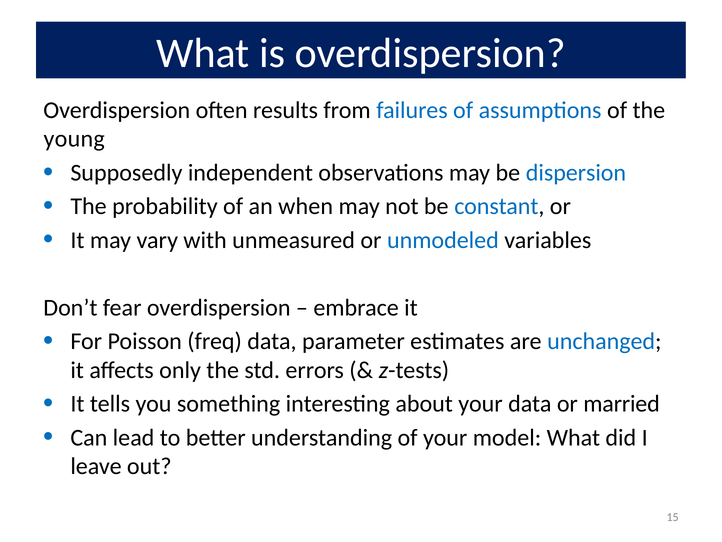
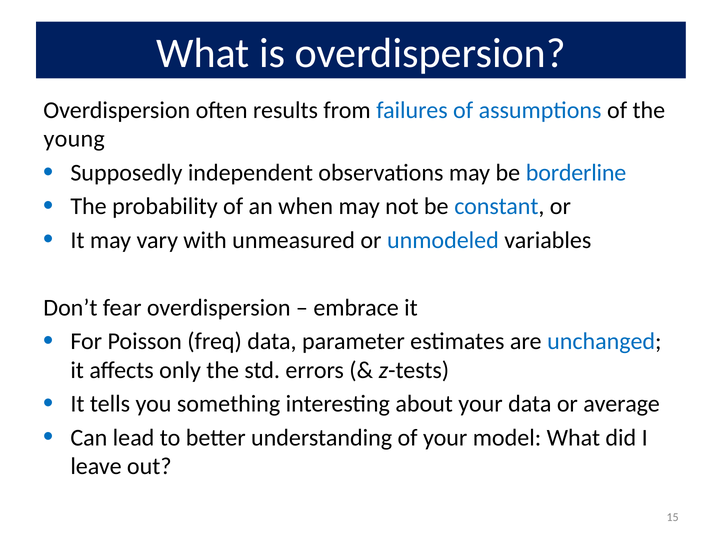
dispersion: dispersion -> borderline (576, 173)
married: married -> average (622, 404)
